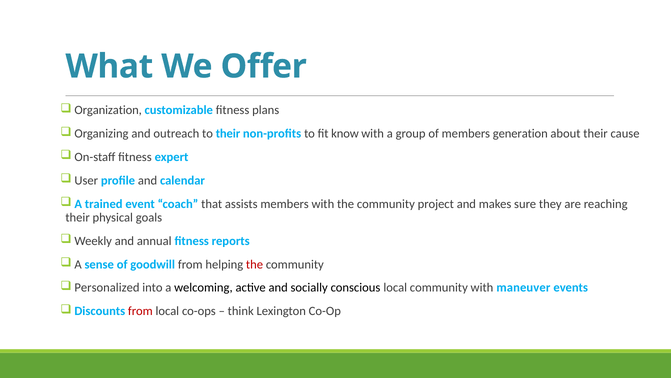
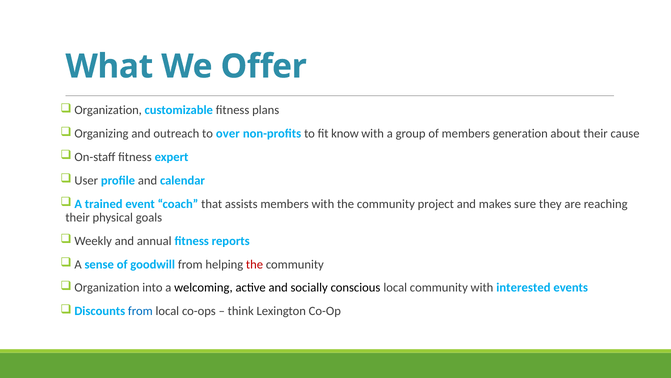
to their: their -> over (228, 134)
Personalized: Personalized -> Organization (107, 287)
maneuver: maneuver -> interested (523, 287)
from colour: red -> blue (140, 311)
